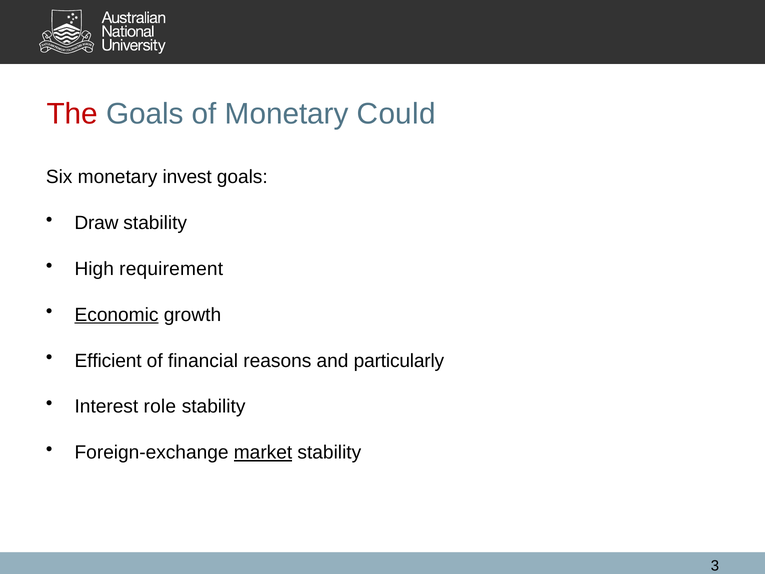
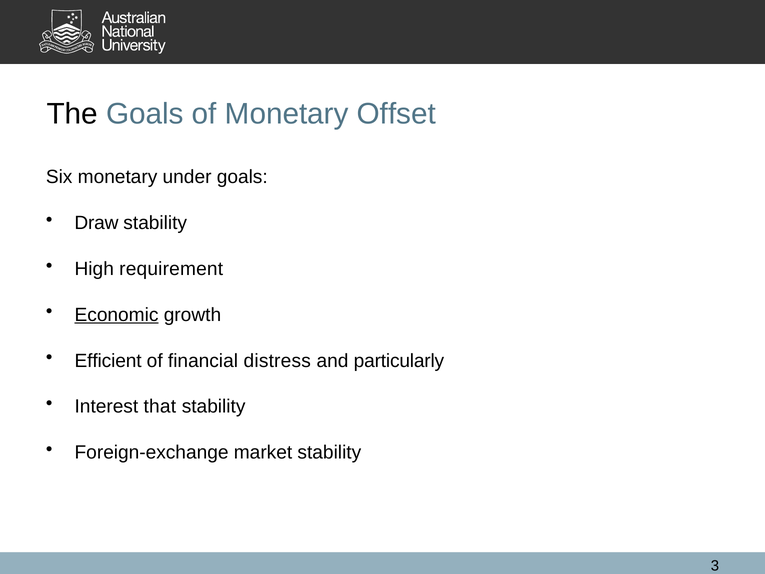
The colour: red -> black (72, 114)
Could: Could -> Offset (396, 114)
invest: invest -> under (187, 177)
reasons: reasons -> distress (277, 361)
role: role -> that (160, 406)
market underline: present -> none (263, 452)
